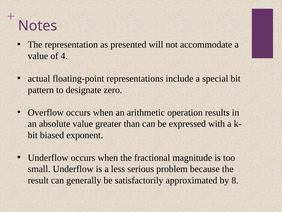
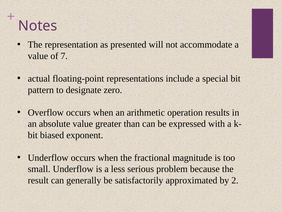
4: 4 -> 7 (64, 56)
8: 8 -> 2 (235, 180)
